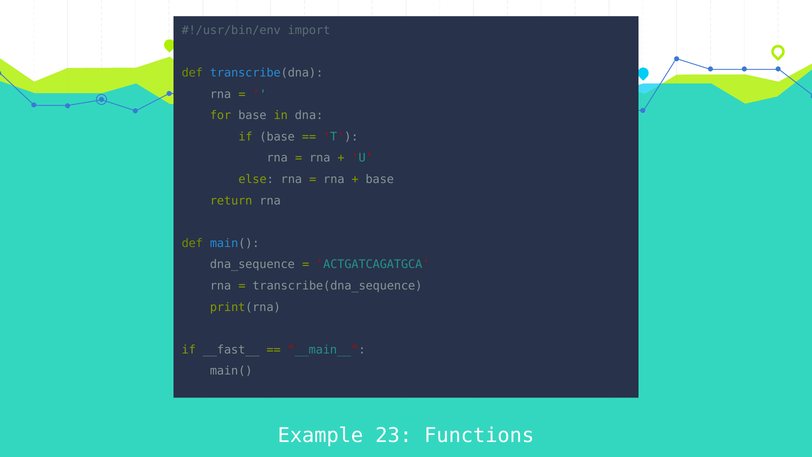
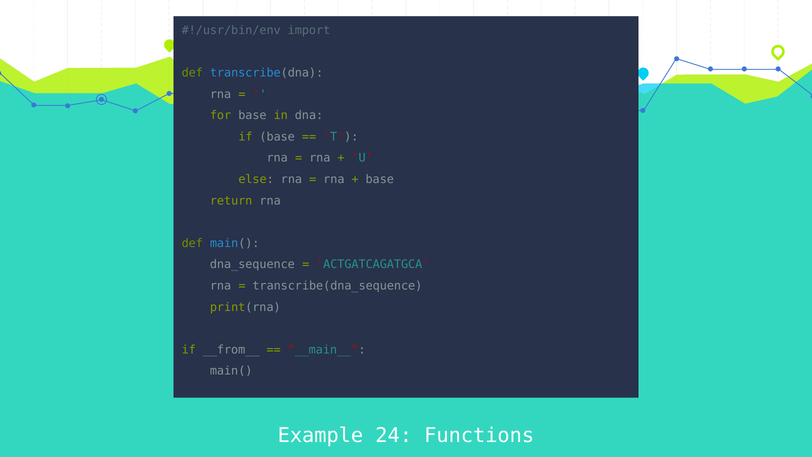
__fast__: __fast__ -> __from__ (231, 350)
23: 23 -> 24 (394, 435)
